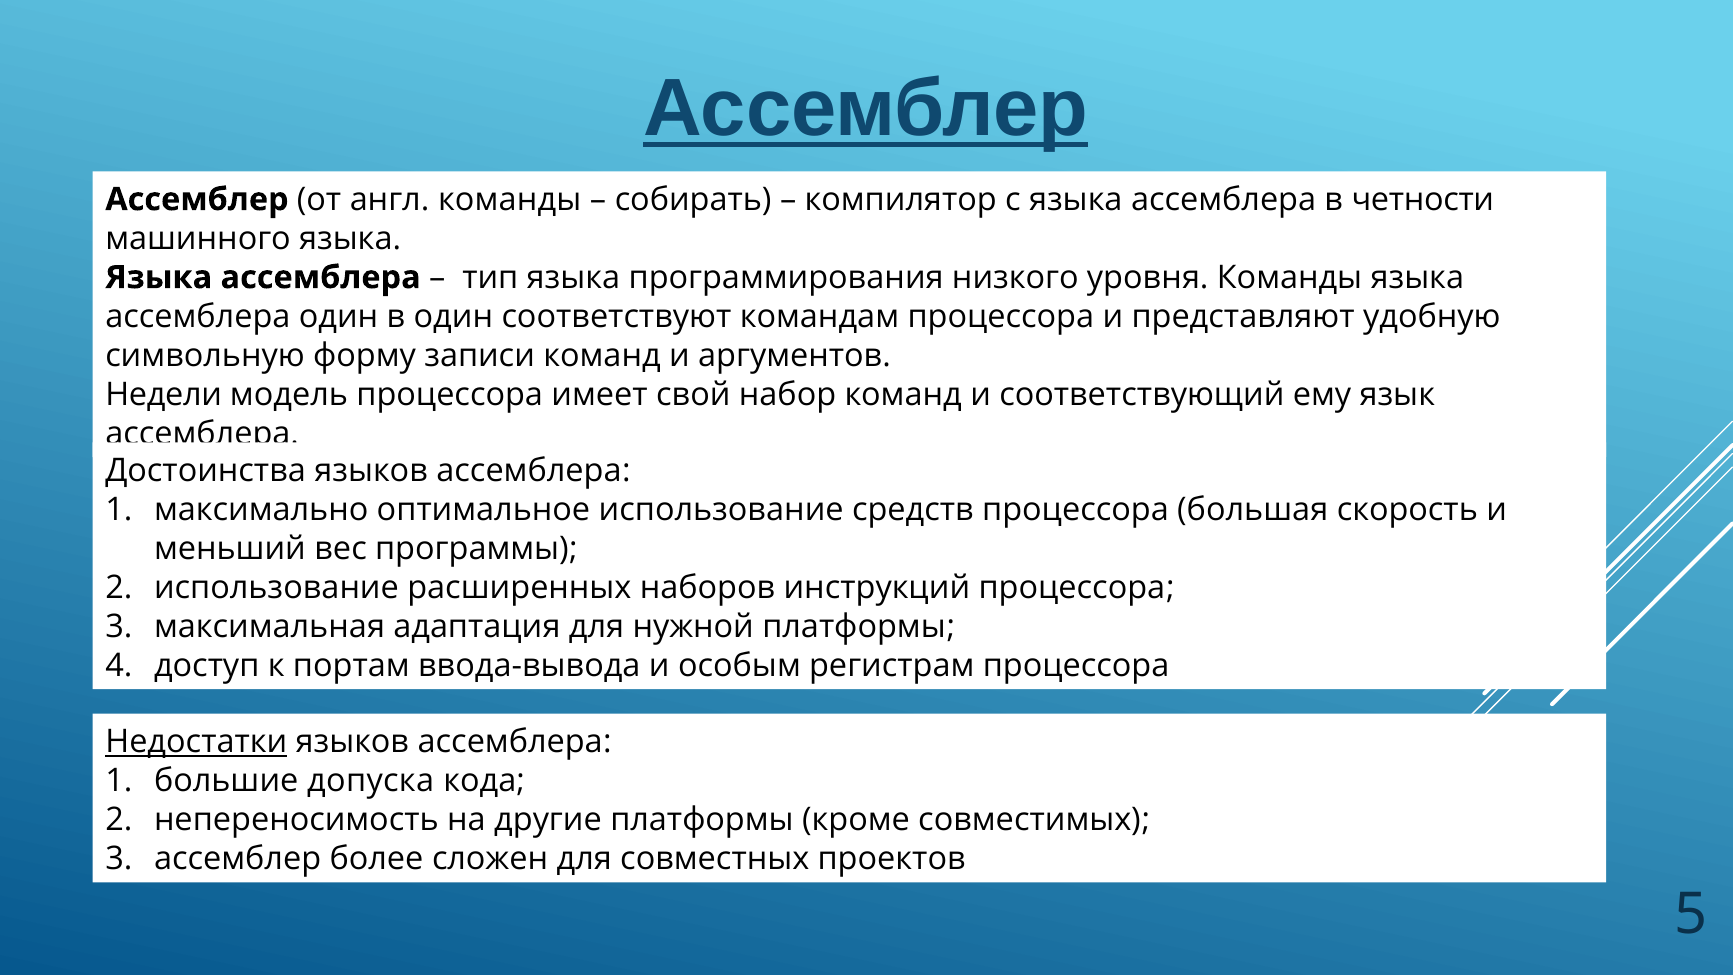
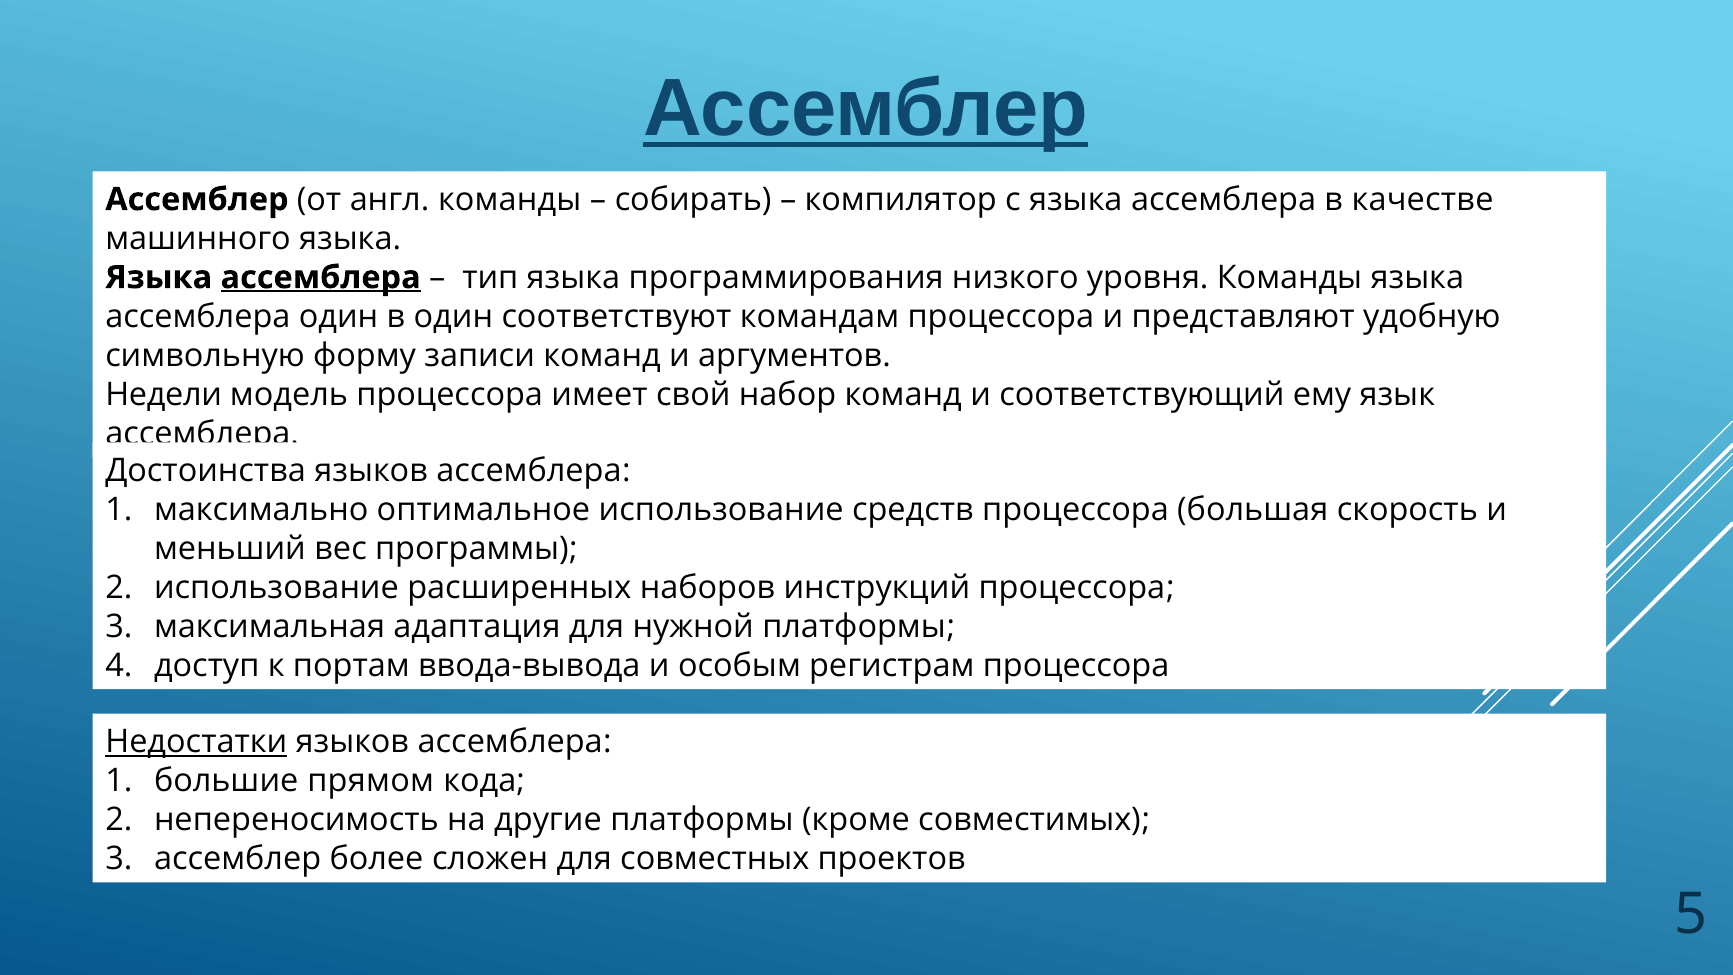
четности: четности -> качестве (1423, 199)
ассемблера underline: none -> present (321, 277)
допуска: допуска -> прямом (371, 781)
